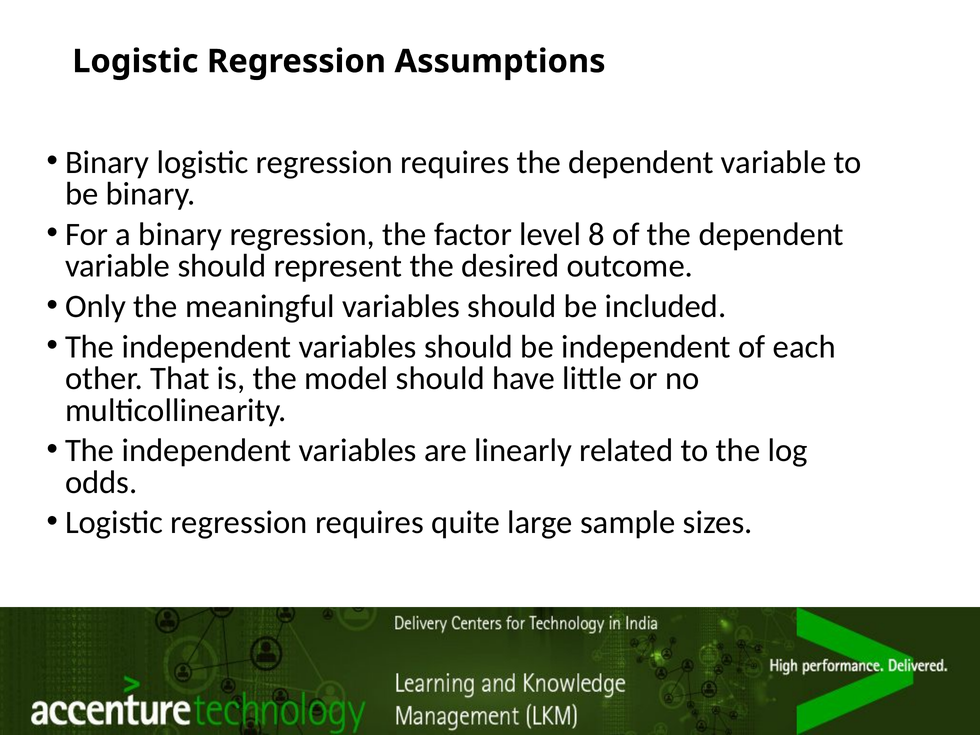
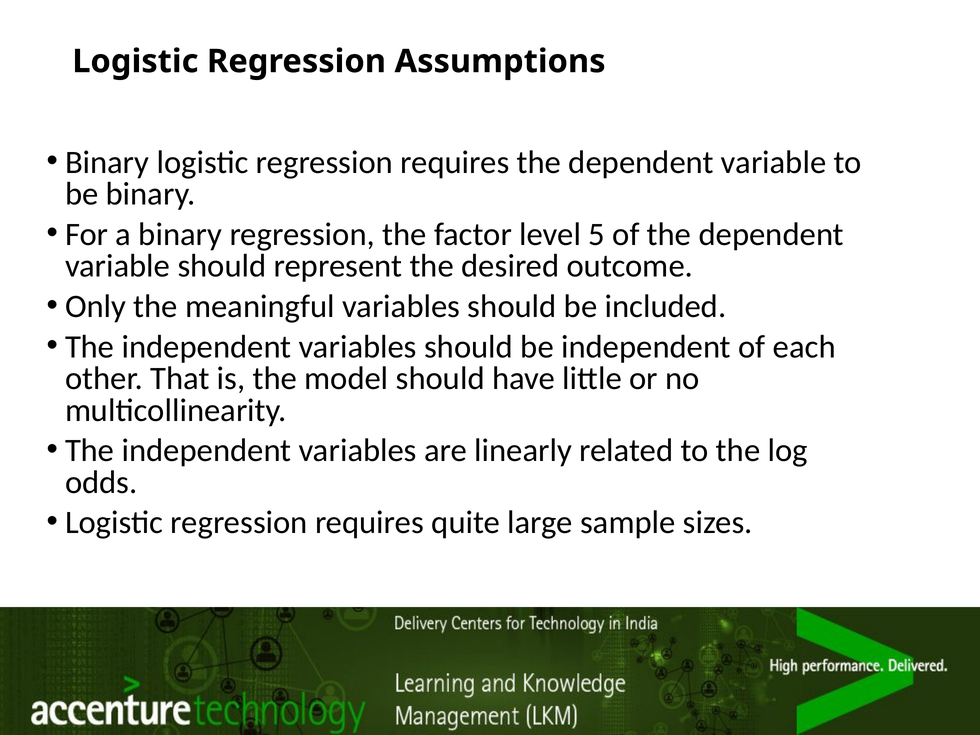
8: 8 -> 5 (597, 234)
